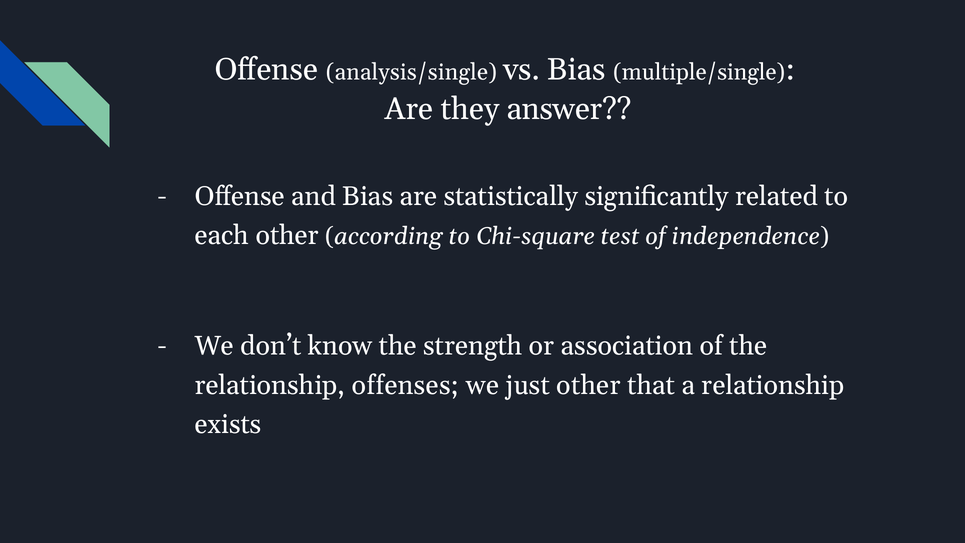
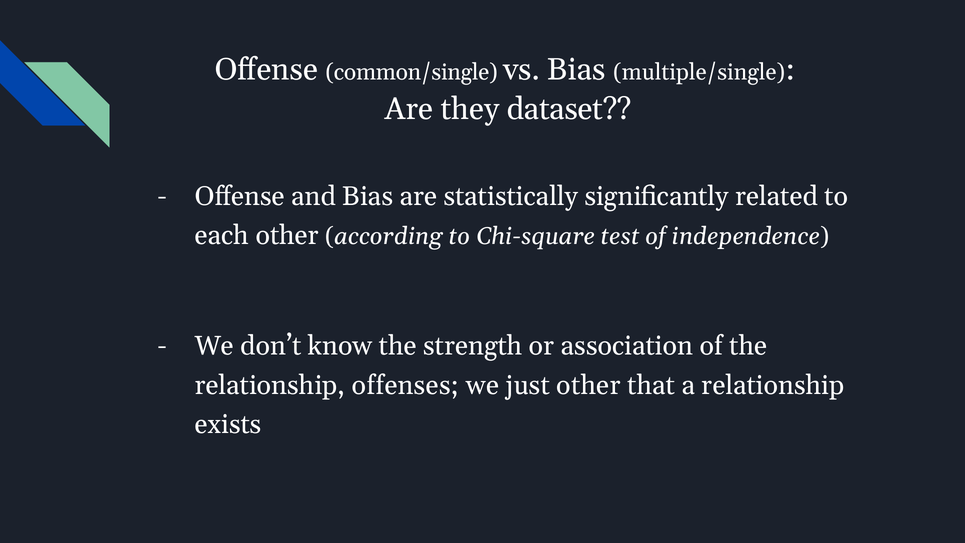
analysis/single: analysis/single -> common/single (412, 72)
answer: answer -> dataset (569, 109)
